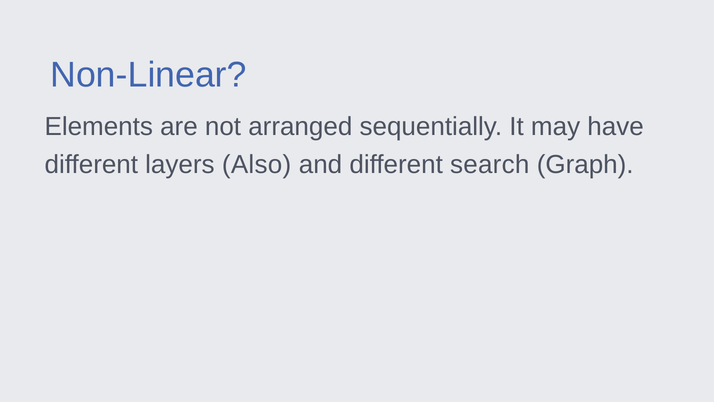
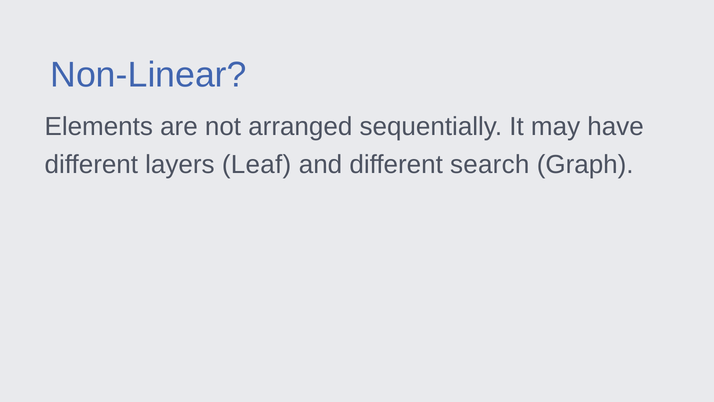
Also: Also -> Leaf (257, 164)
